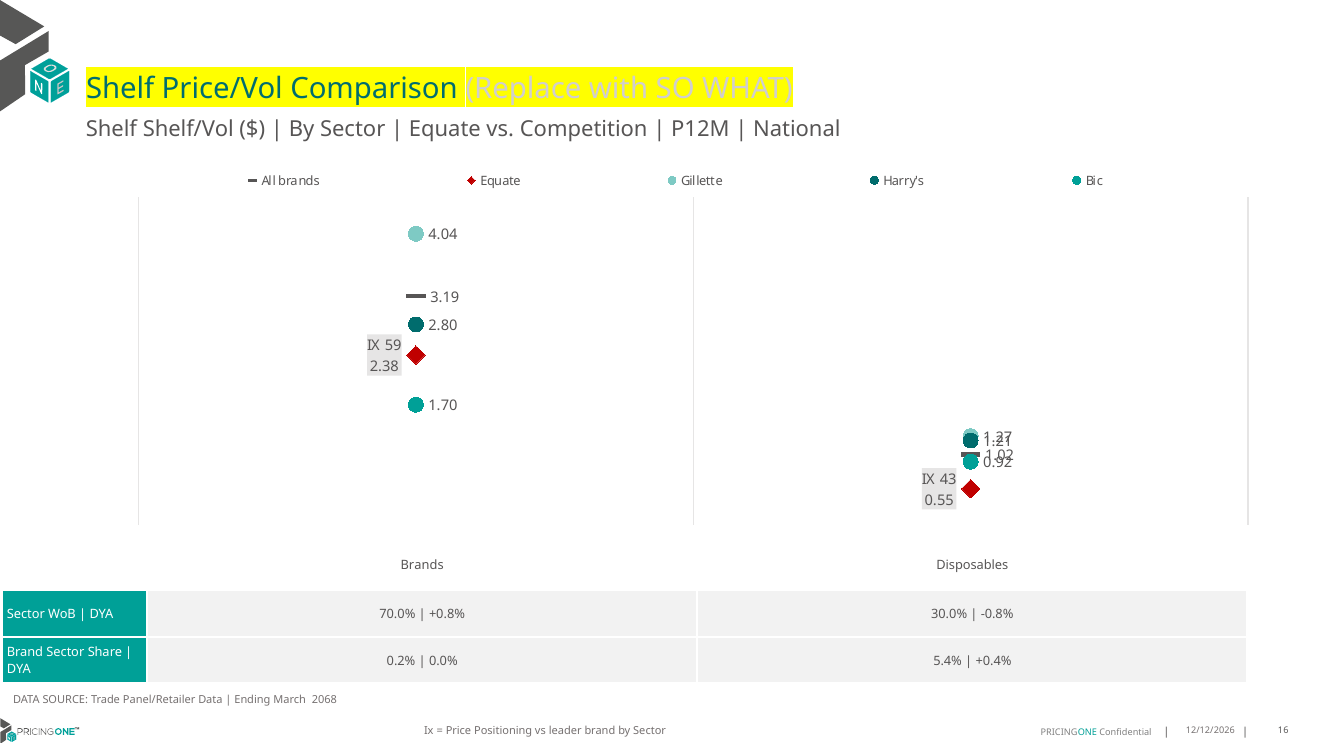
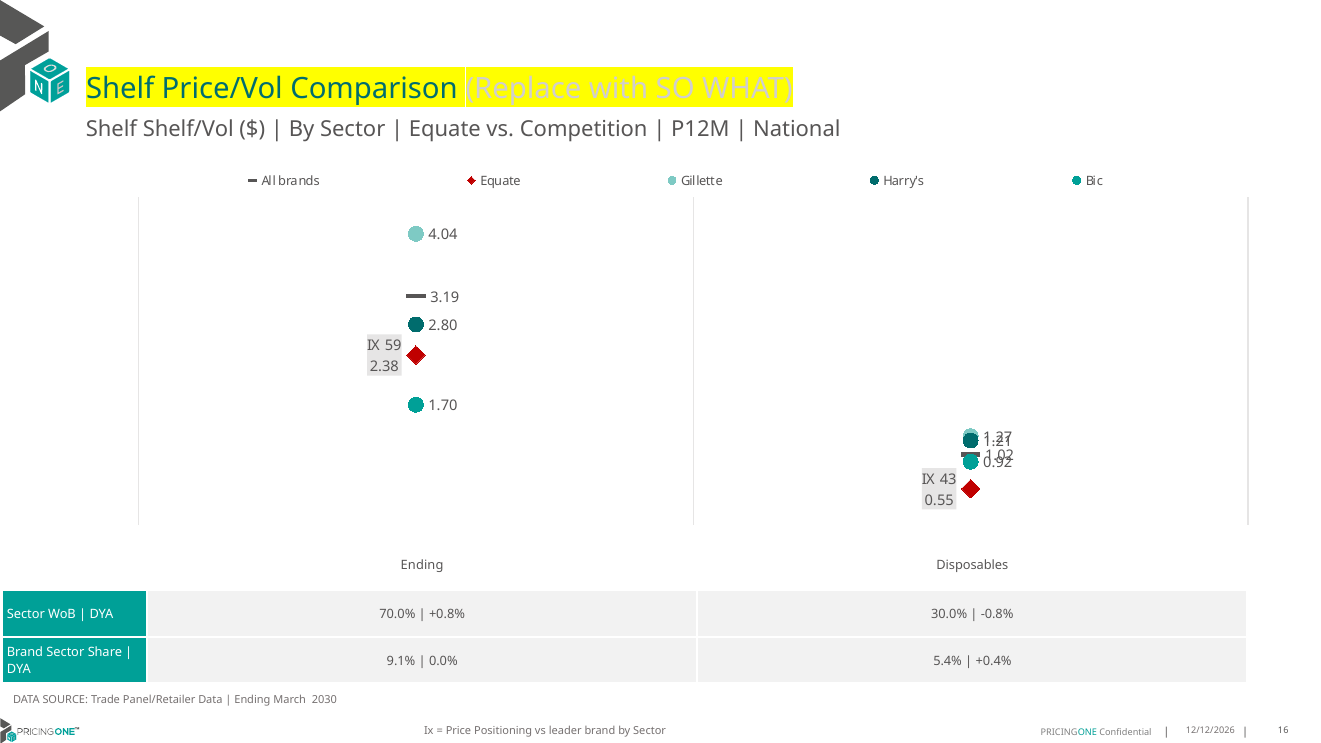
Brands: Brands -> Ending (422, 565)
0.2%: 0.2% -> 9.1% (401, 661)
2068: 2068 -> 2030 (324, 700)
